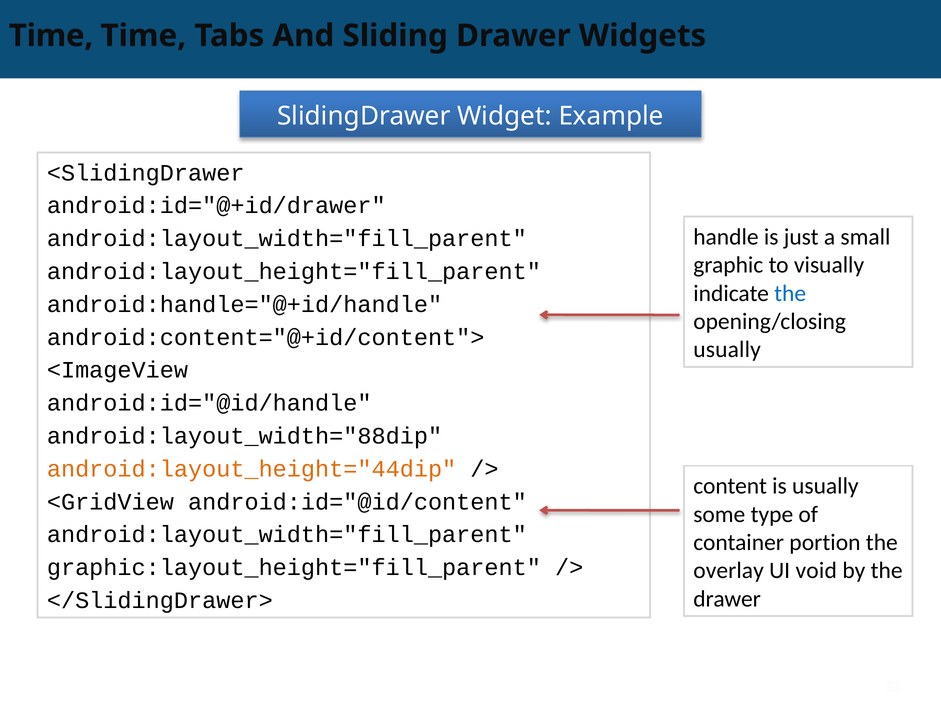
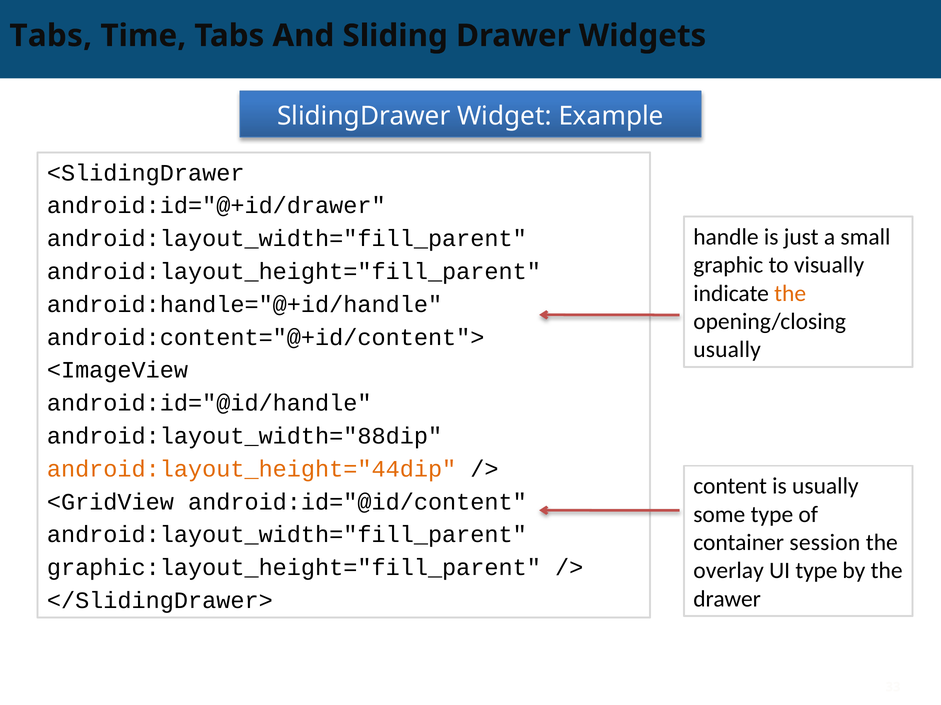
Time: Time -> Tabs (51, 36)
the colour: blue -> orange (790, 294)
portion: portion -> session (825, 543)
UI void: void -> type (816, 571)
